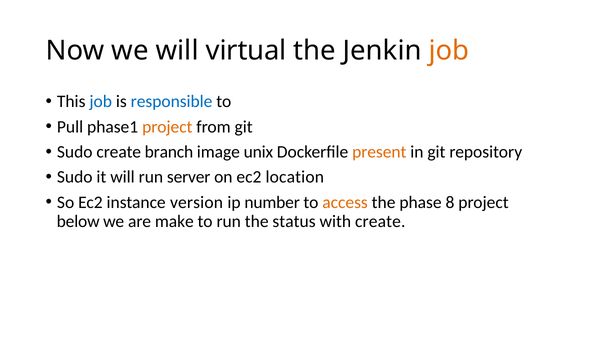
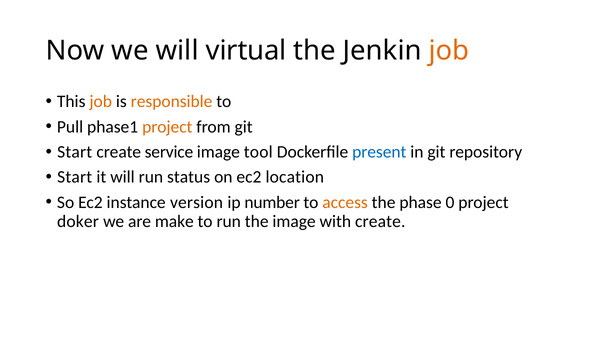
job colour: blue -> orange (101, 101)
responsible colour: blue -> orange (172, 101)
Sudo: Sudo -> Start (75, 152)
branch: branch -> service (169, 152)
unix: unix -> tool (258, 152)
present colour: orange -> blue (379, 152)
Sudo: Sudo -> Start (75, 177)
server: server -> status (189, 177)
8: 8 -> 0 (450, 202)
below: below -> doker (78, 221)
the status: status -> image (294, 221)
